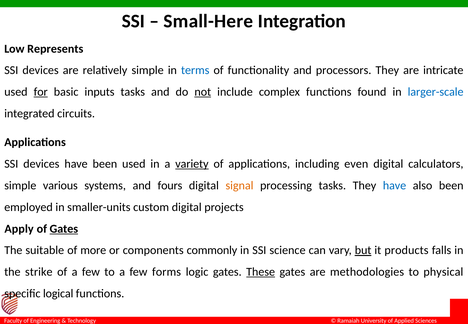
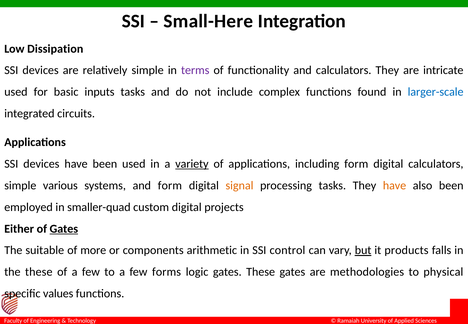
Represents: Represents -> Dissipation (55, 49)
terms colour: blue -> purple (195, 70)
and processors: processors -> calculators (344, 70)
for underline: present -> none (41, 92)
not underline: present -> none (203, 92)
including even: even -> form (356, 164)
and fours: fours -> form (170, 186)
have colour: blue -> orange (395, 186)
smaller-units: smaller-units -> smaller-quad (99, 207)
Apply: Apply -> Either (19, 229)
commonly: commonly -> arithmetic (212, 250)
science: science -> control (287, 250)
the strike: strike -> these (39, 272)
These underline: present -> none (261, 272)
logical: logical -> values (58, 294)
